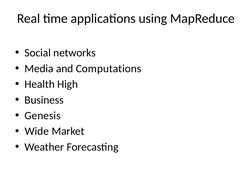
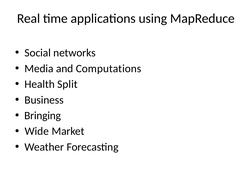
High: High -> Split (68, 84)
Genesis: Genesis -> Bringing (43, 116)
